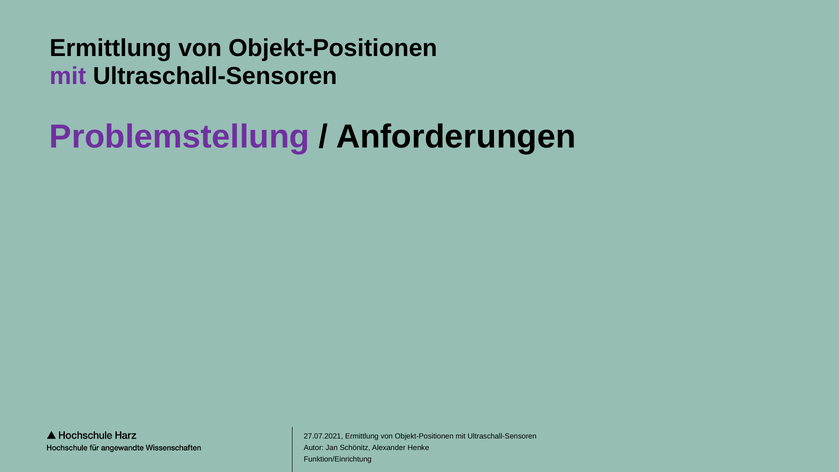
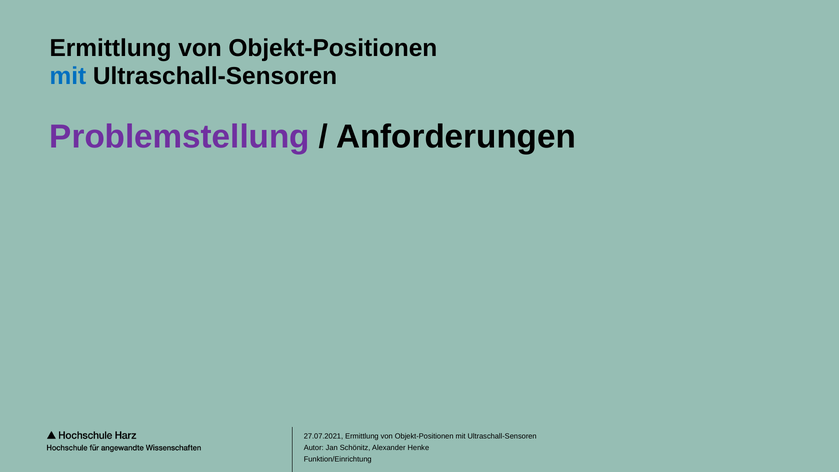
mit colour: purple -> blue (68, 76)
